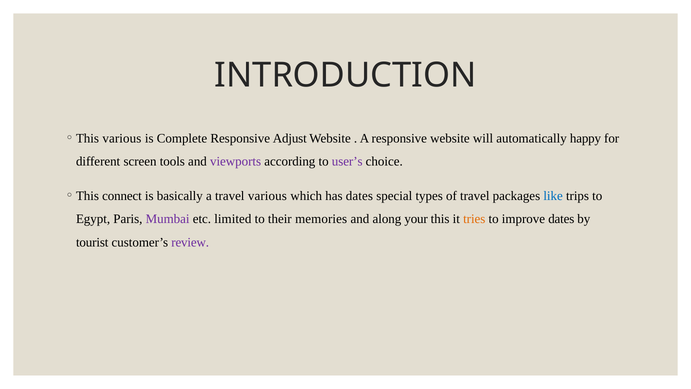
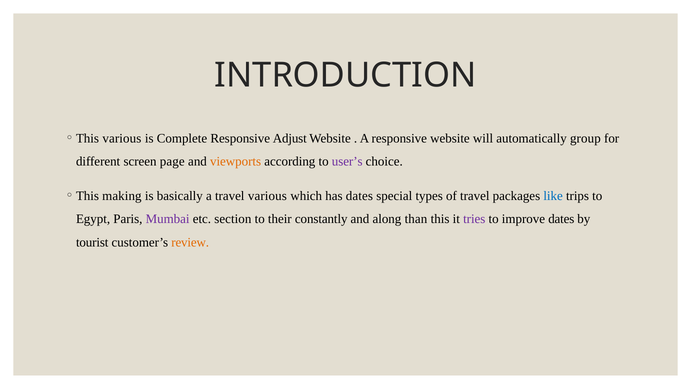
happy: happy -> group (585, 138)
tools: tools -> page (172, 162)
viewports colour: purple -> orange (236, 162)
connect: connect -> making (122, 196)
limited: limited -> section (233, 219)
memories: memories -> constantly (321, 219)
your: your -> than (416, 219)
tries colour: orange -> purple (474, 219)
review colour: purple -> orange (190, 242)
